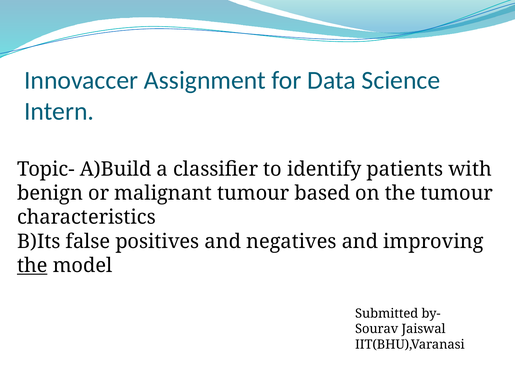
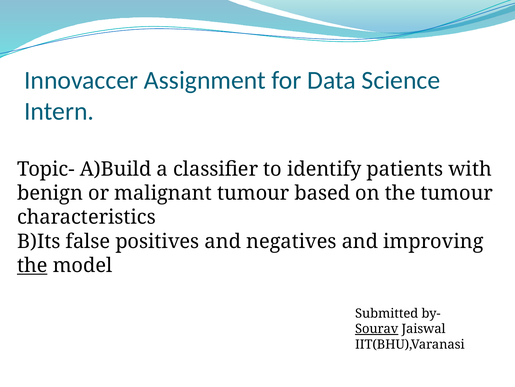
Sourav underline: none -> present (377, 328)
